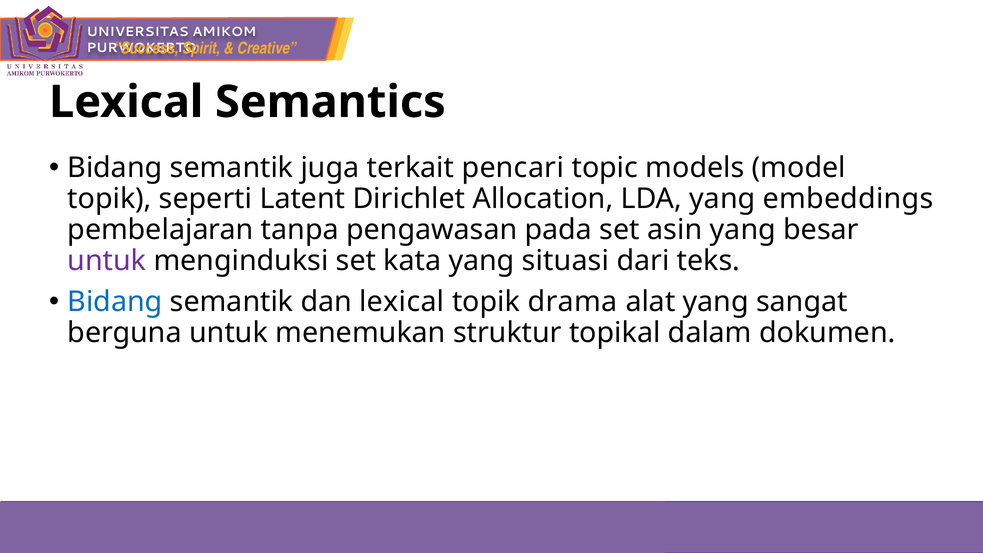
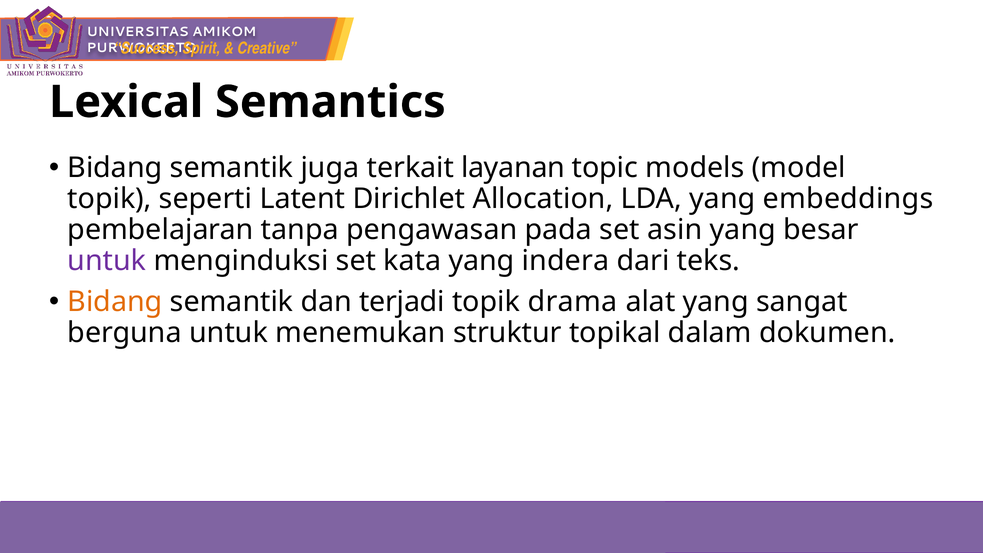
pencari: pencari -> layanan (513, 168)
situasi: situasi -> indera (566, 261)
Bidang colour: blue -> orange (115, 302)
dan lexical: lexical -> terjadi (402, 302)
